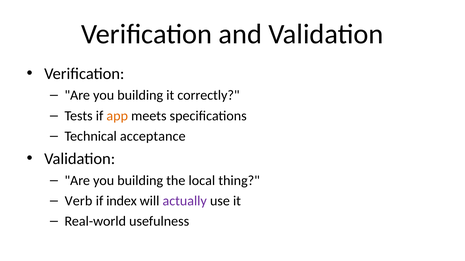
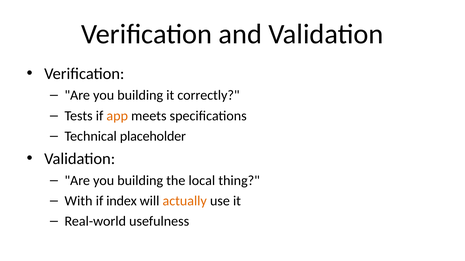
acceptance: acceptance -> placeholder (153, 136)
Verb: Verb -> With (79, 201)
actually colour: purple -> orange (185, 201)
